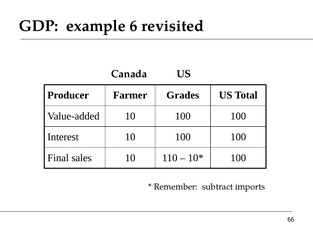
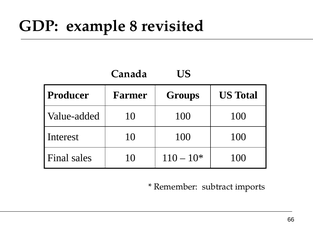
6: 6 -> 8 (134, 26)
Grades: Grades -> Groups (183, 95)
